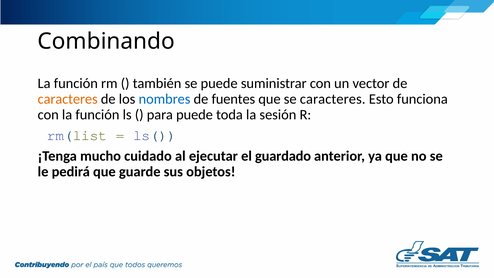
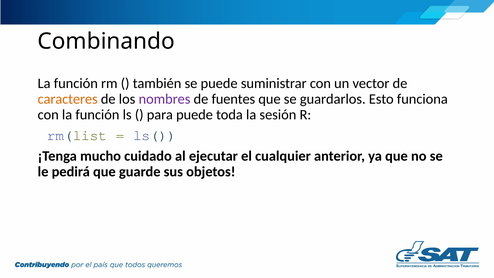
nombres colour: blue -> purple (164, 99)
se caracteres: caracteres -> guardarlos (333, 99)
guardado: guardado -> cualquier (283, 156)
